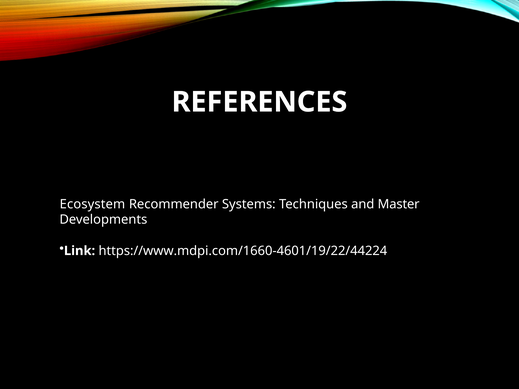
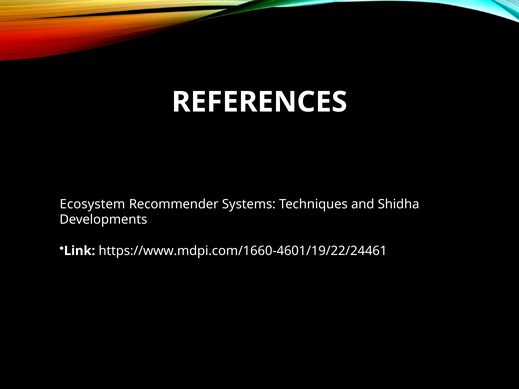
Master: Master -> Shidha (399, 204)
https://www.mdpi.com/1660-4601/19/22/44224: https://www.mdpi.com/1660-4601/19/22/44224 -> https://www.mdpi.com/1660-4601/19/22/24461 (243, 251)
